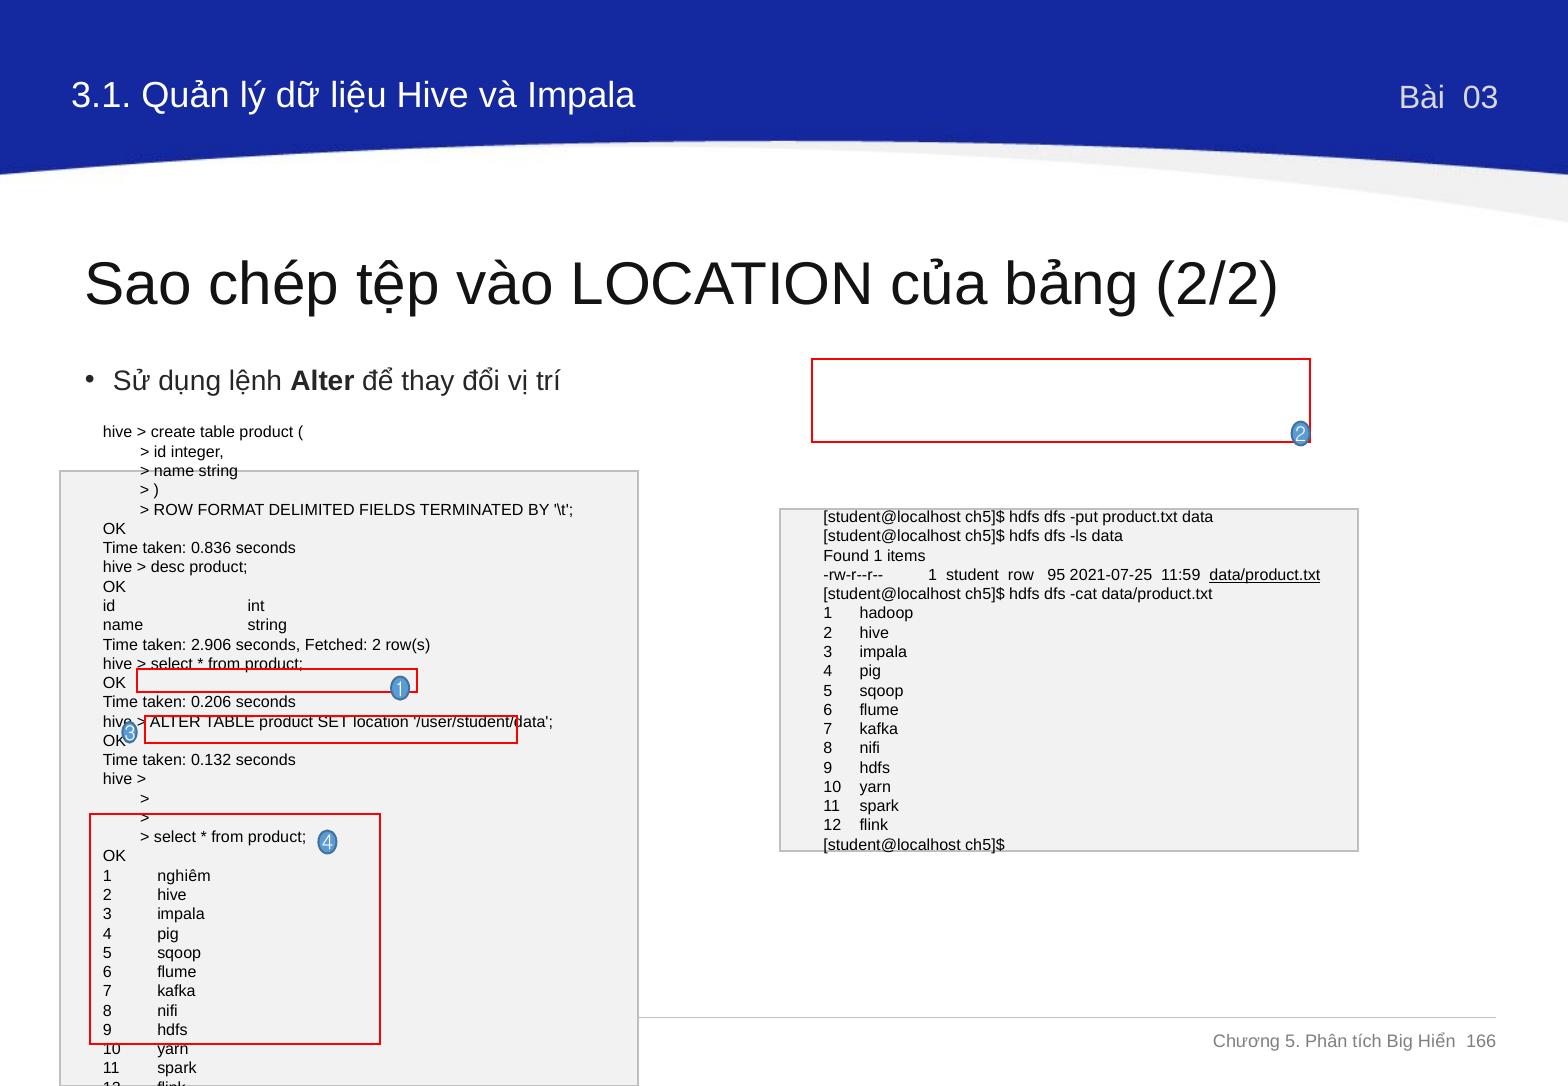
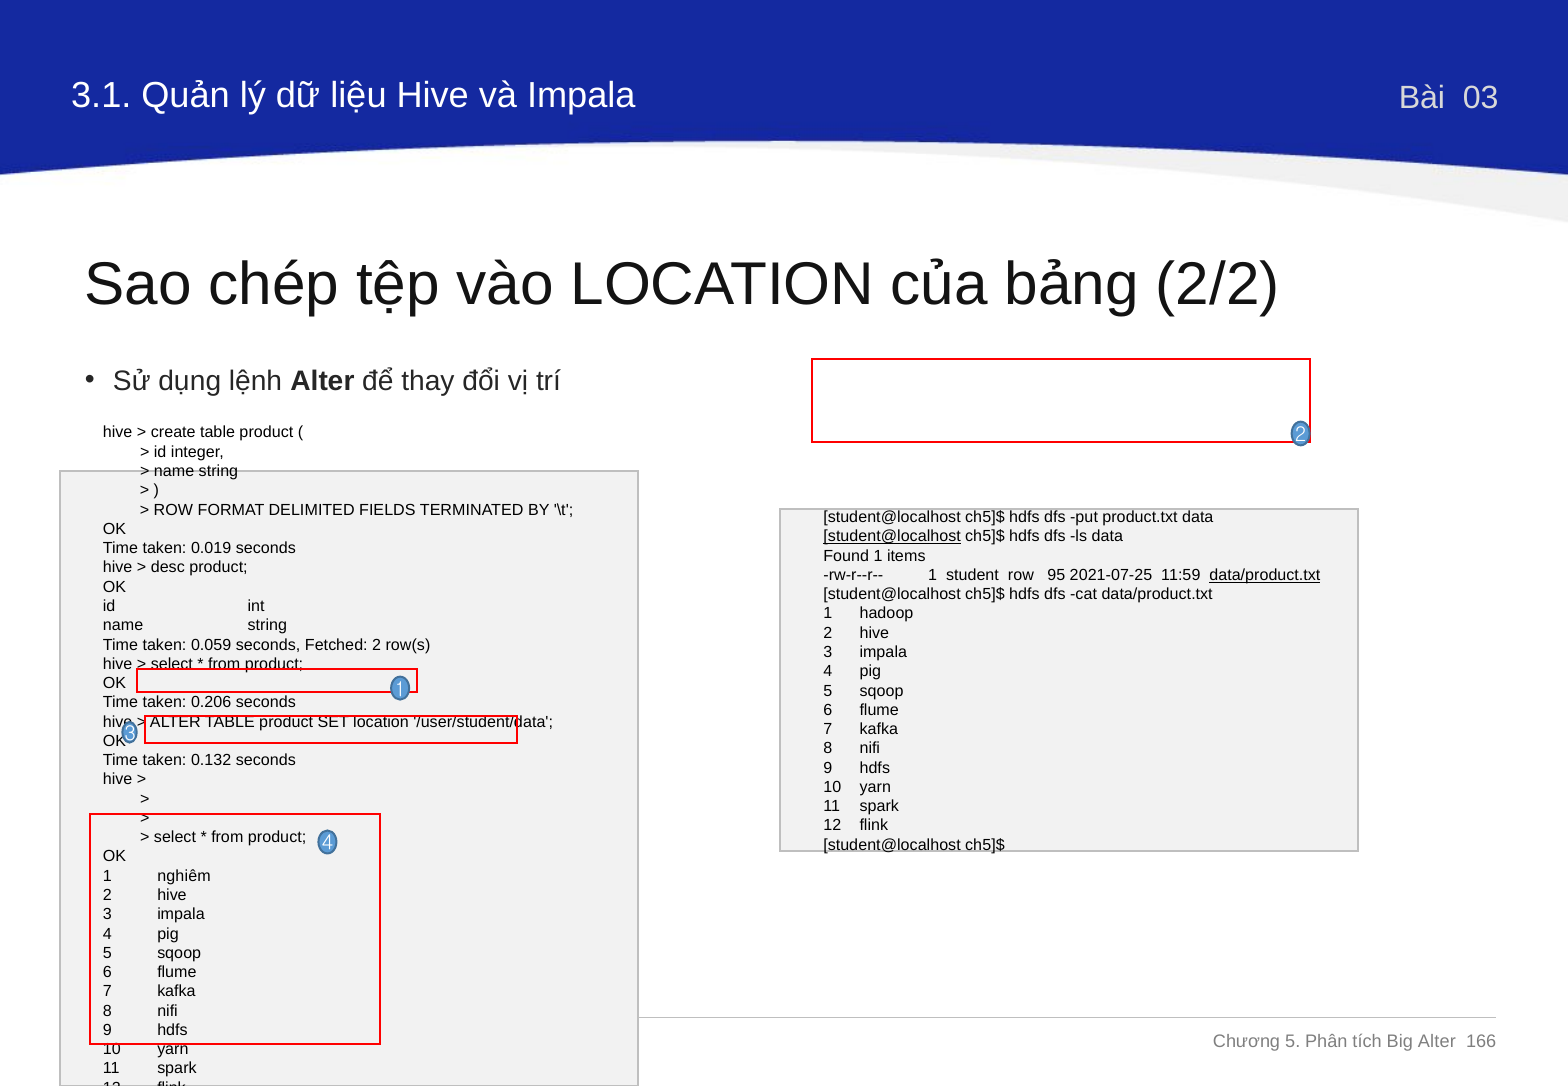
student@localhost underline: none -> present (892, 536)
0.836: 0.836 -> 0.019 (211, 548)
2.906: 2.906 -> 0.059 (211, 644)
Hiển: Hiển -> Alter (1437, 1041)
